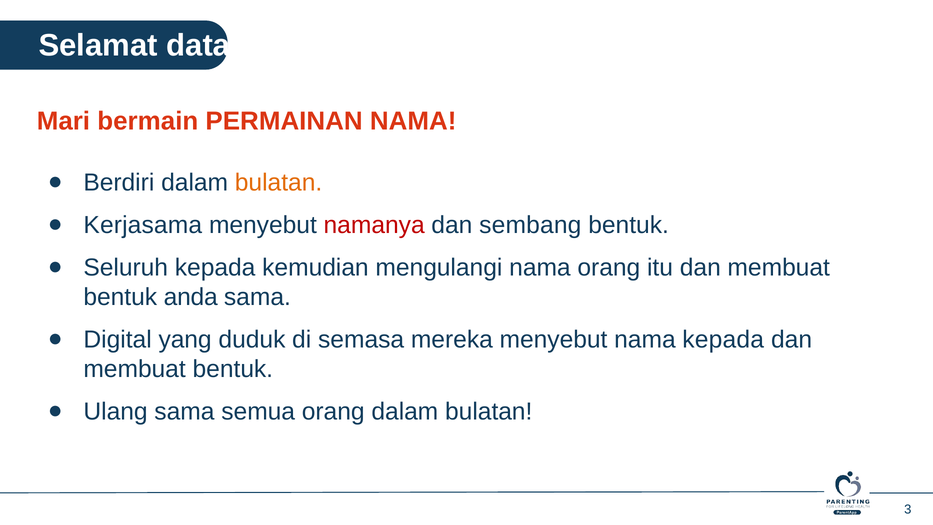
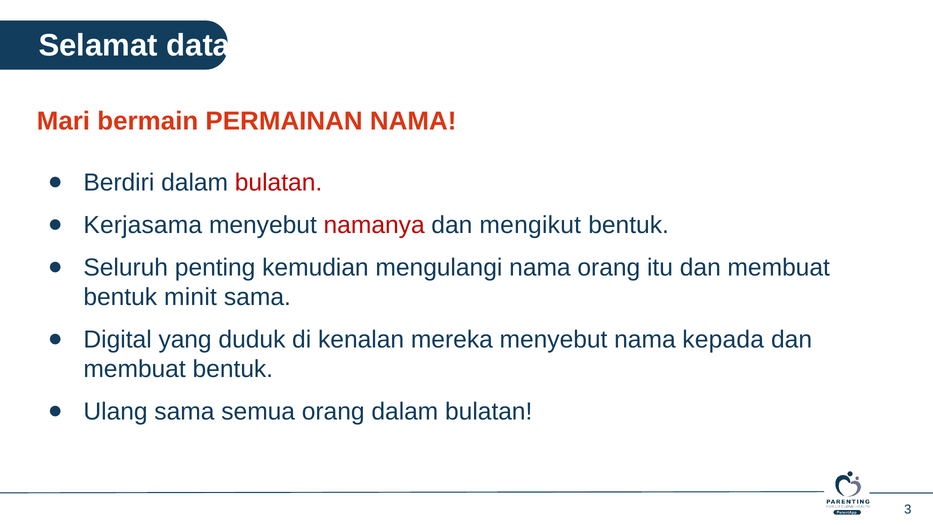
bulatan colour: orange -> red (279, 183)
sembang: sembang -> mengikut (530, 225)
Seluruh kepada: kepada -> penting (215, 268)
anda: anda -> minit (190, 297)
semasa: semasa -> kenalan (361, 340)
